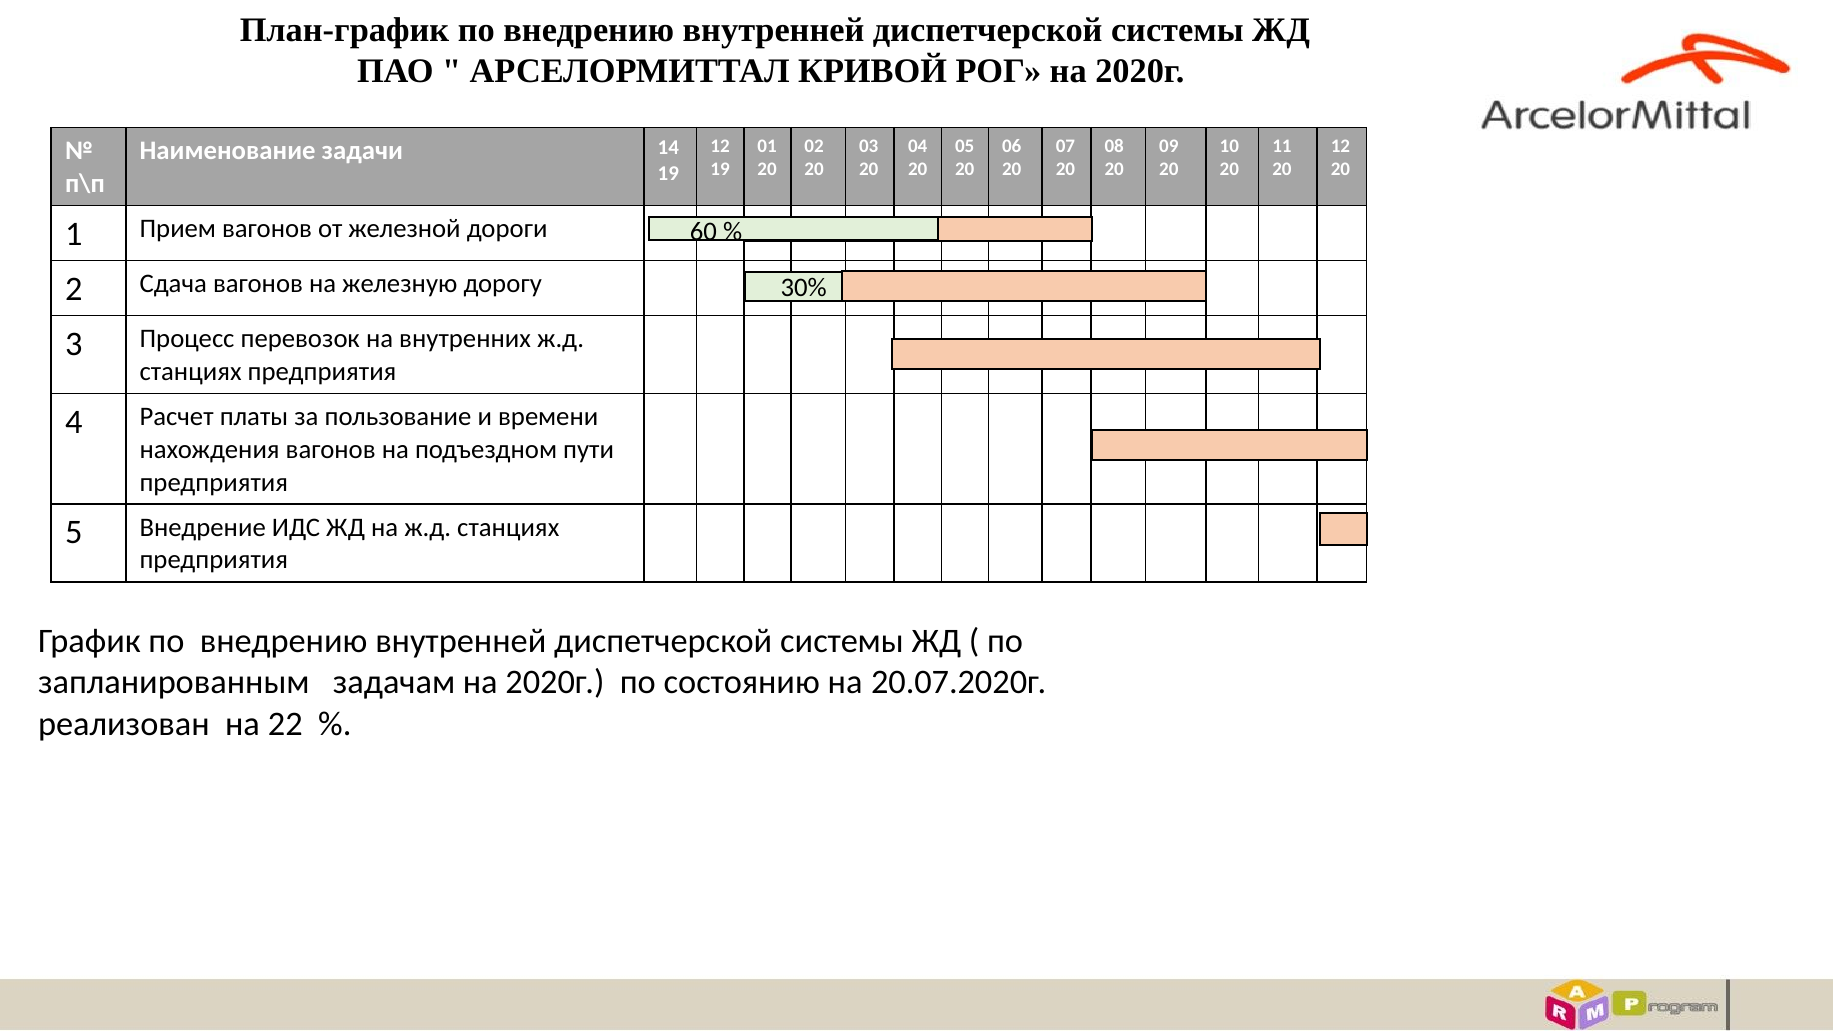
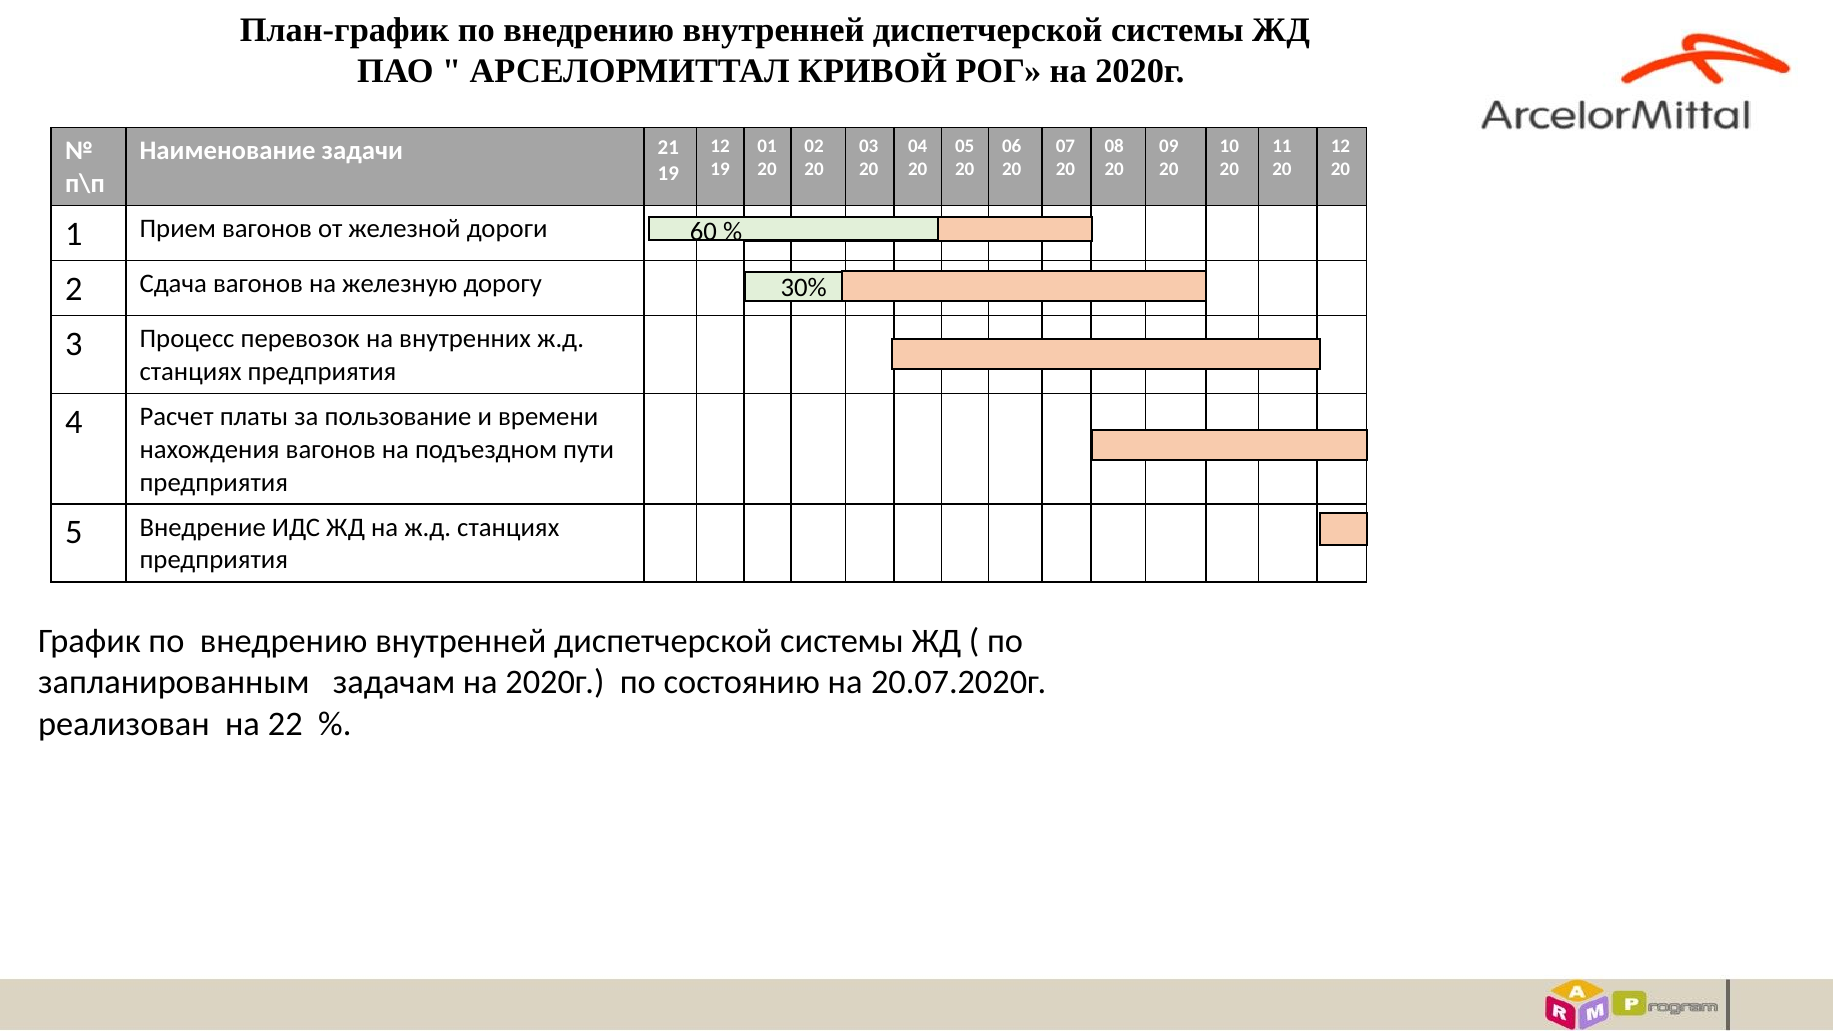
14: 14 -> 21 (668, 148)
